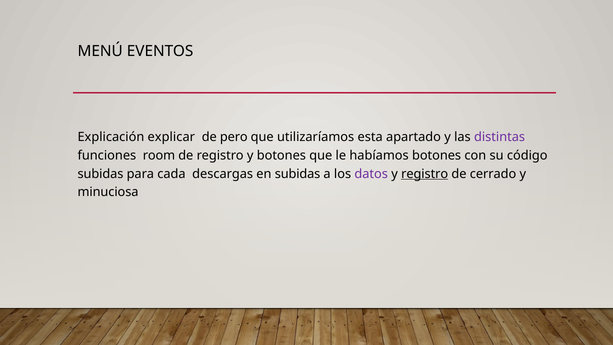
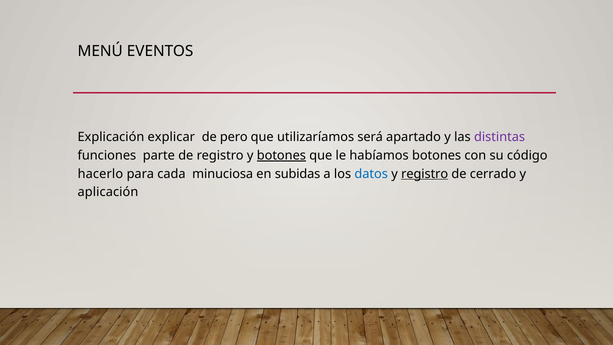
esta: esta -> será (370, 137)
room: room -> parte (159, 155)
botones underline: none -> present (281, 155)
subidas: subidas -> hacerlo (100, 174)
descargas: descargas -> minuciosa (223, 174)
datos colour: purple -> blue (371, 174)
minuciosa: minuciosa -> aplicación (108, 192)
